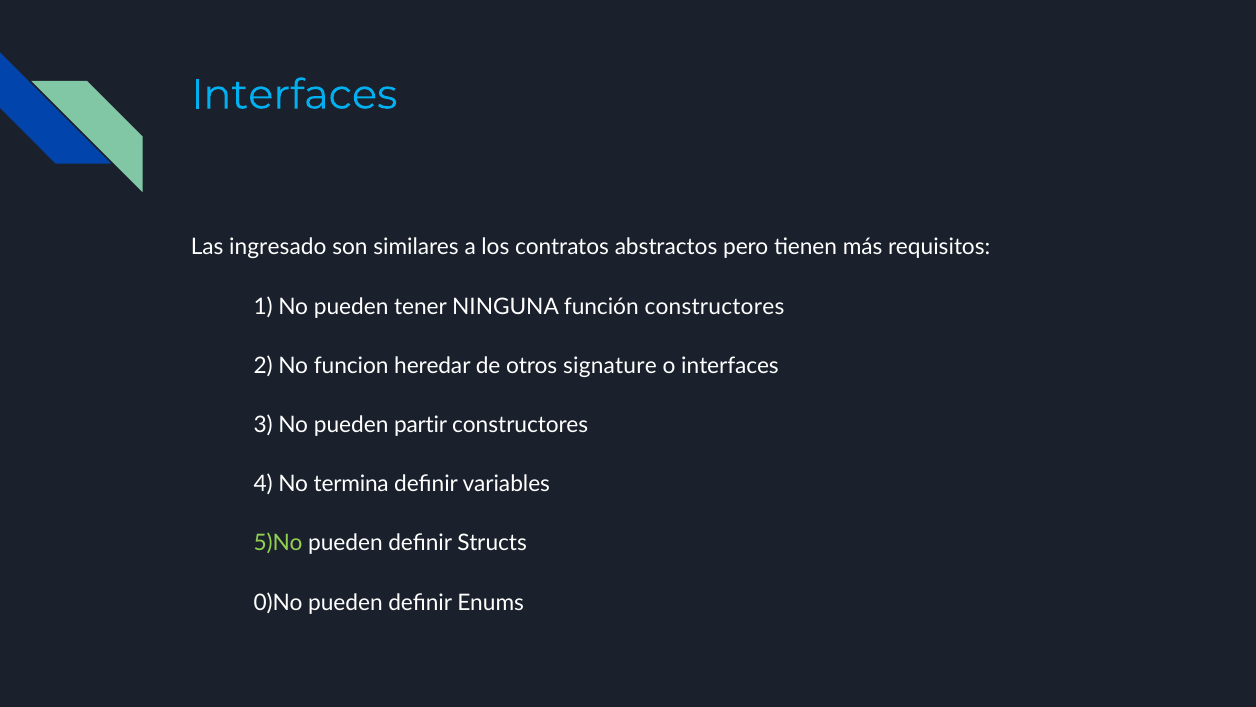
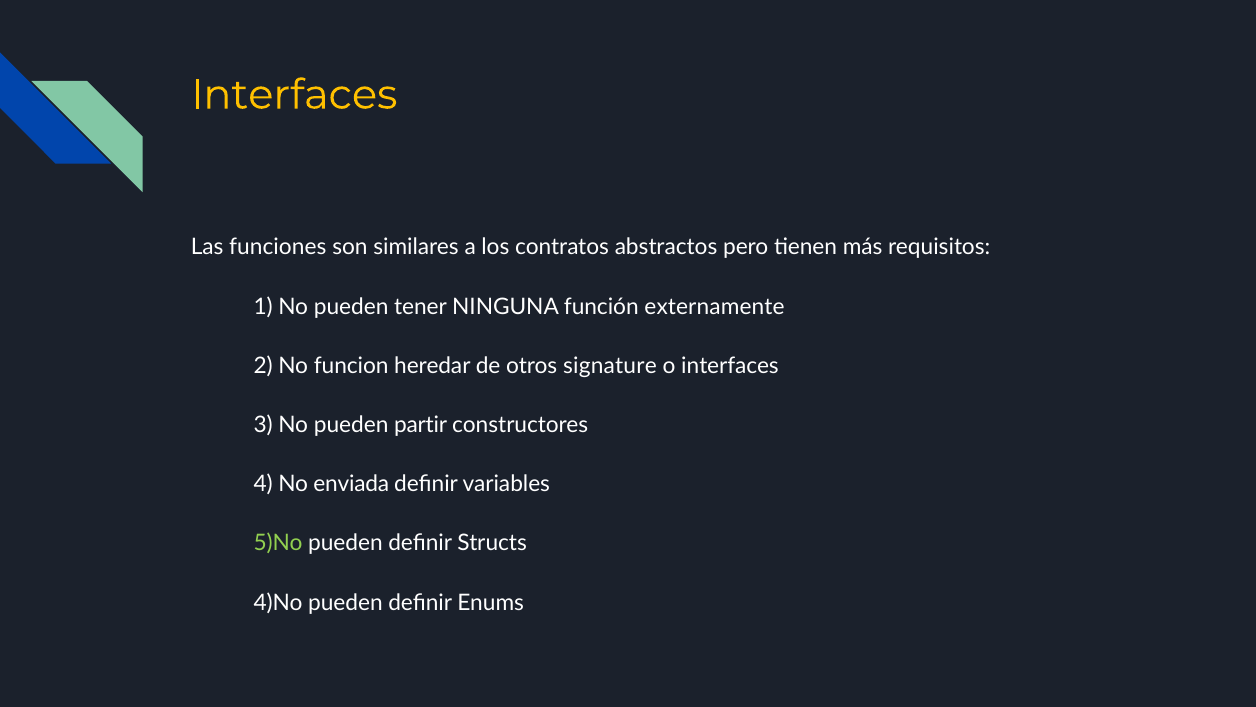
Interfaces colour: light blue -> yellow (294, 95)
ingresado: ingresado -> funciones (278, 247)
función constructores: constructores -> externamente (715, 306)
termina: termina -> enviada (351, 484)
0)No: 0)No -> 4)No (278, 602)
